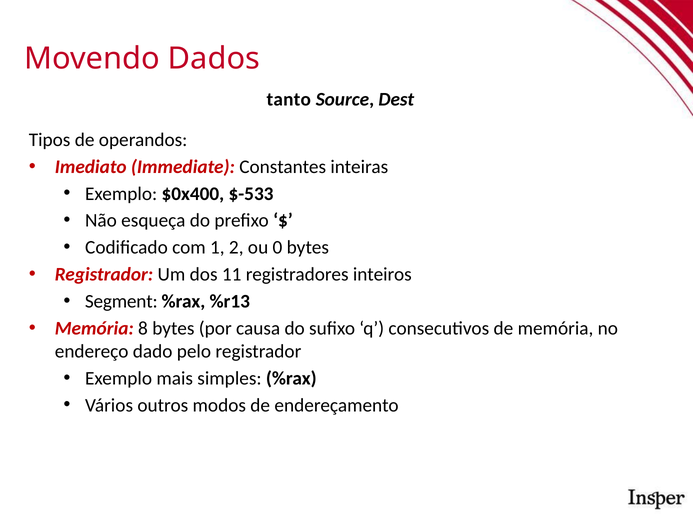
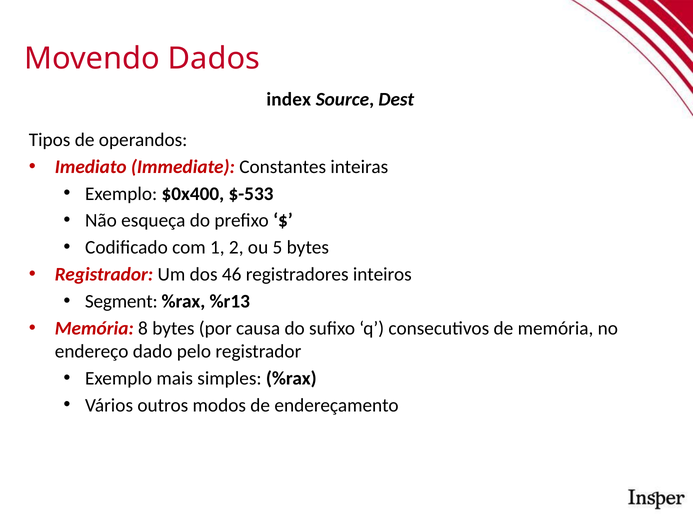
tanto: tanto -> index (289, 100)
0: 0 -> 5 (277, 248)
11: 11 -> 46 (232, 275)
